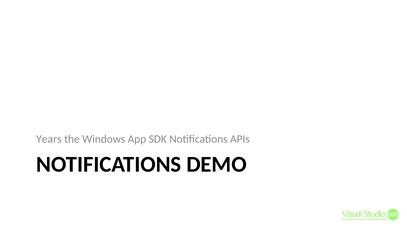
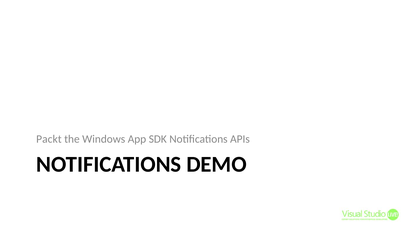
Years: Years -> Packt (49, 139)
